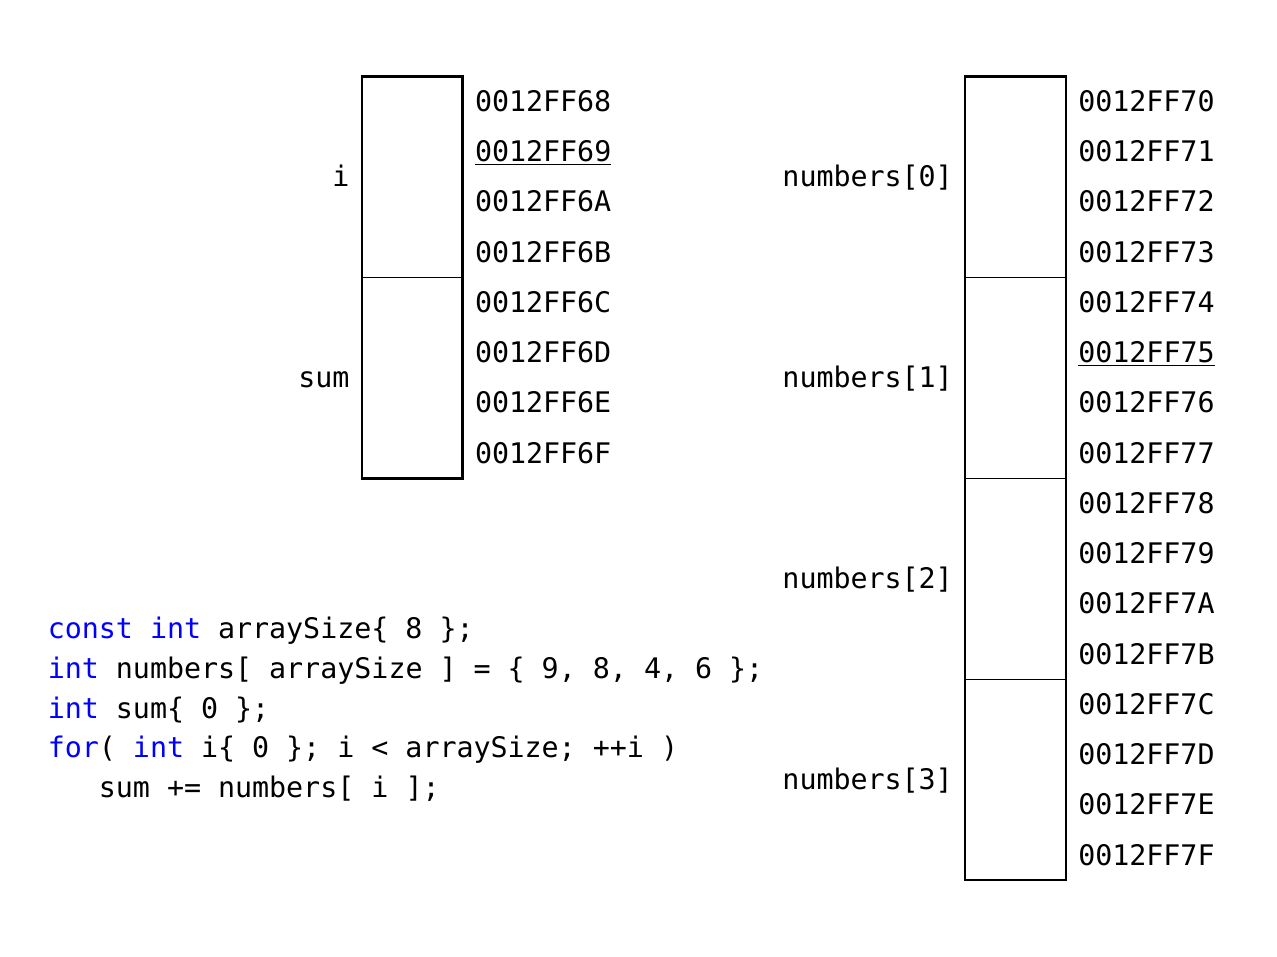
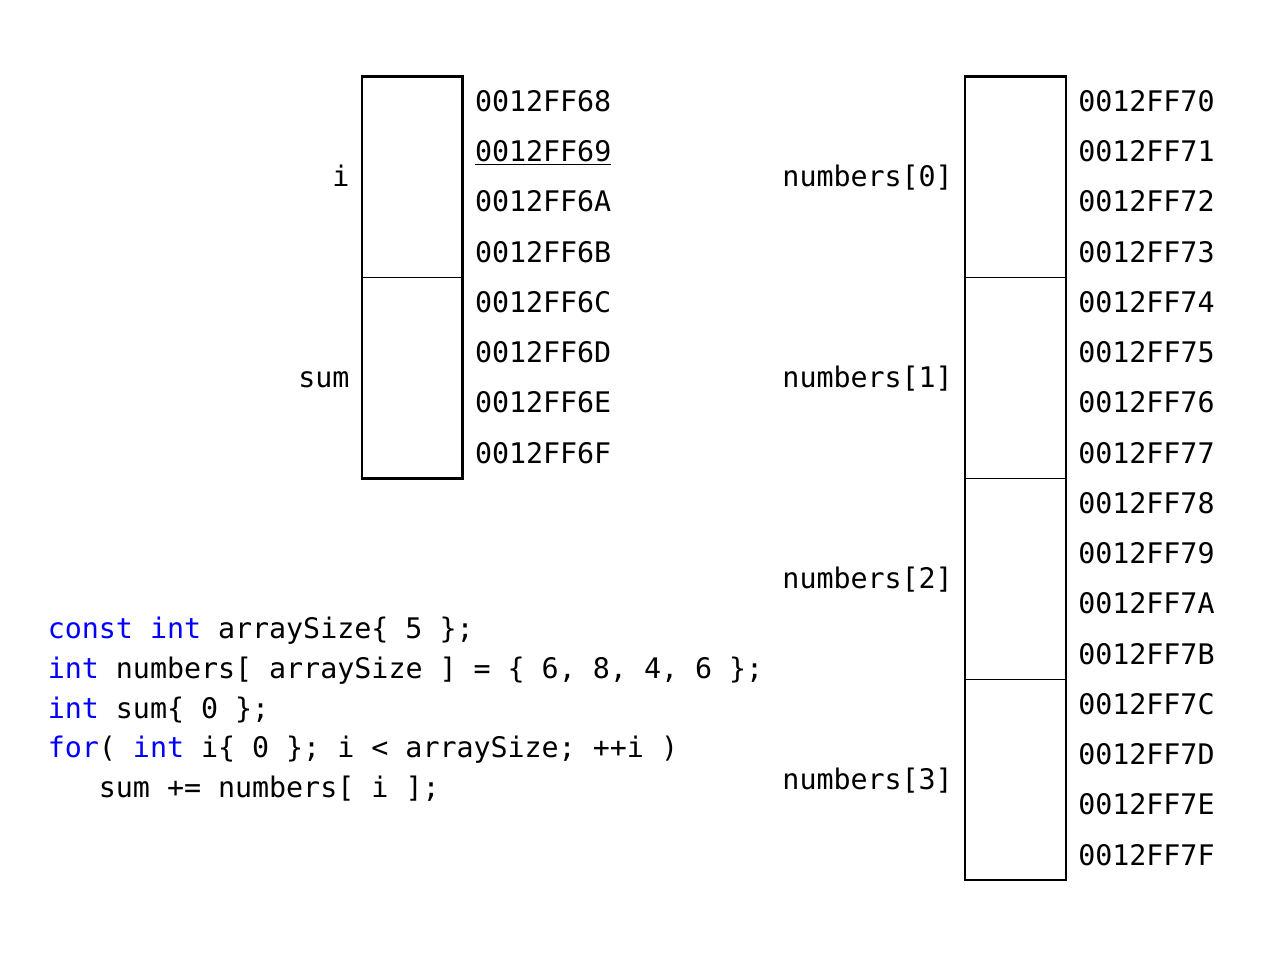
0012FF75 underline: present -> none (1147, 354)
arraySize{ 8: 8 -> 5 (414, 630)
9: 9 -> 6 (559, 670)
